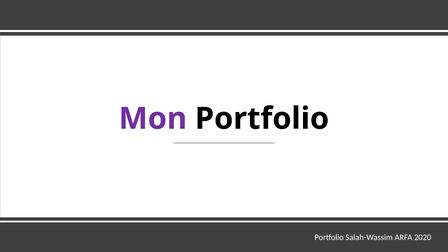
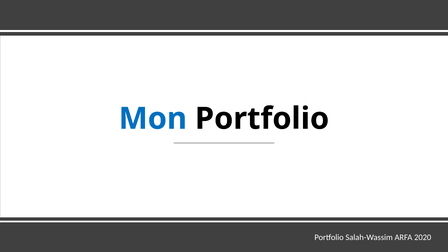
Mon colour: purple -> blue (153, 119)
